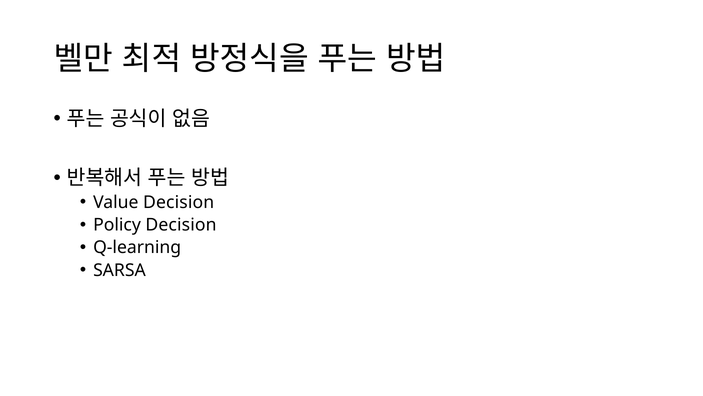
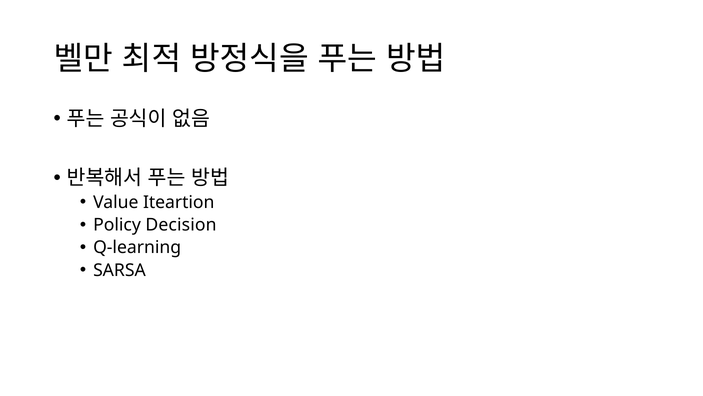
Value Decision: Decision -> Iteartion (179, 202)
